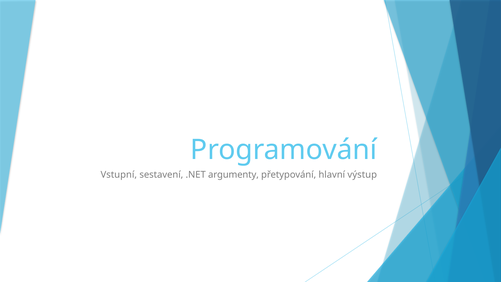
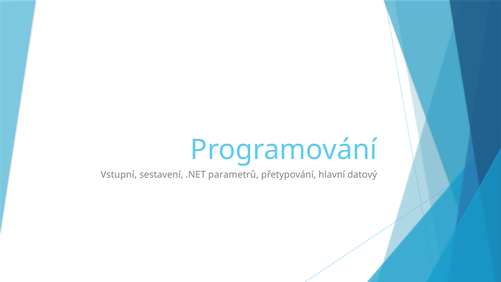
argumenty: argumenty -> parametrů (233, 175)
výstup: výstup -> datový (362, 175)
